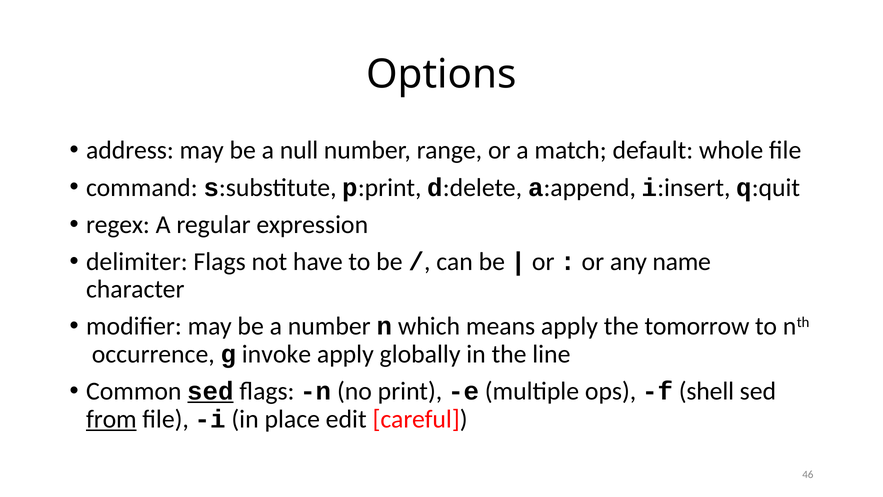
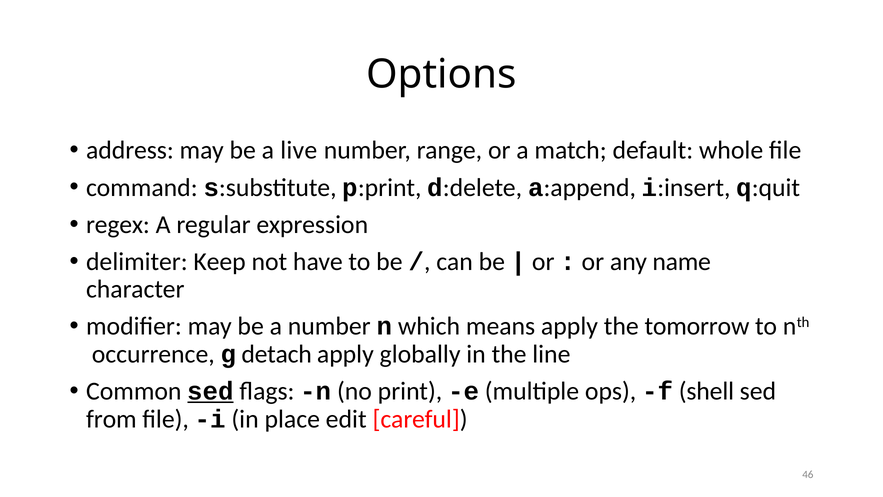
null: null -> live (299, 150)
delimiter Flags: Flags -> Keep (220, 261)
invoke: invoke -> detach (277, 354)
from underline: present -> none (111, 419)
